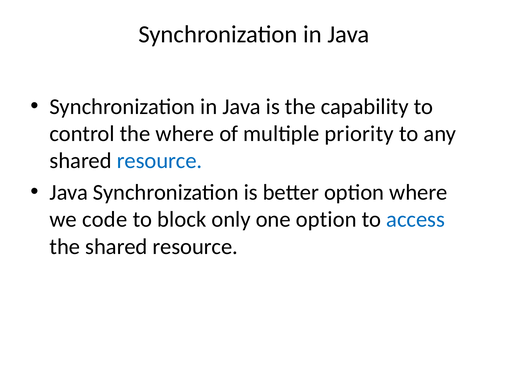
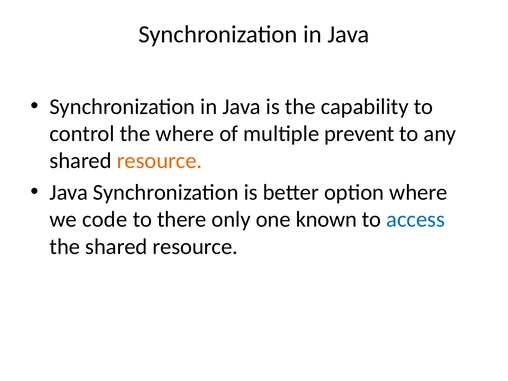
priority: priority -> prevent (359, 134)
resource colour: blue -> orange (160, 161)
block: block -> there (182, 219)
one option: option -> known (326, 219)
